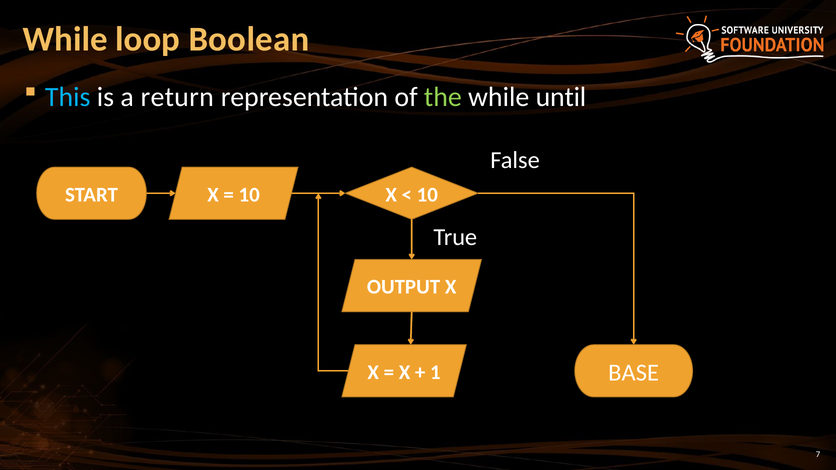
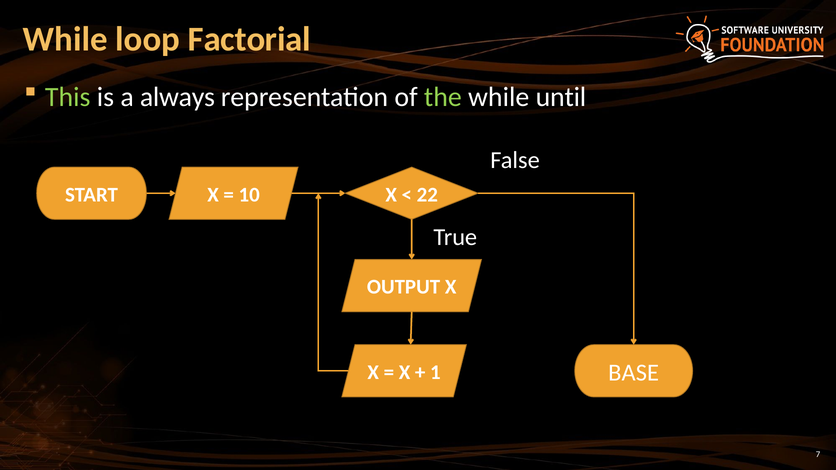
Boolean: Boolean -> Factorial (249, 39)
This colour: light blue -> light green (68, 97)
return: return -> always (177, 97)
10: 10 -> 22 (427, 195)
